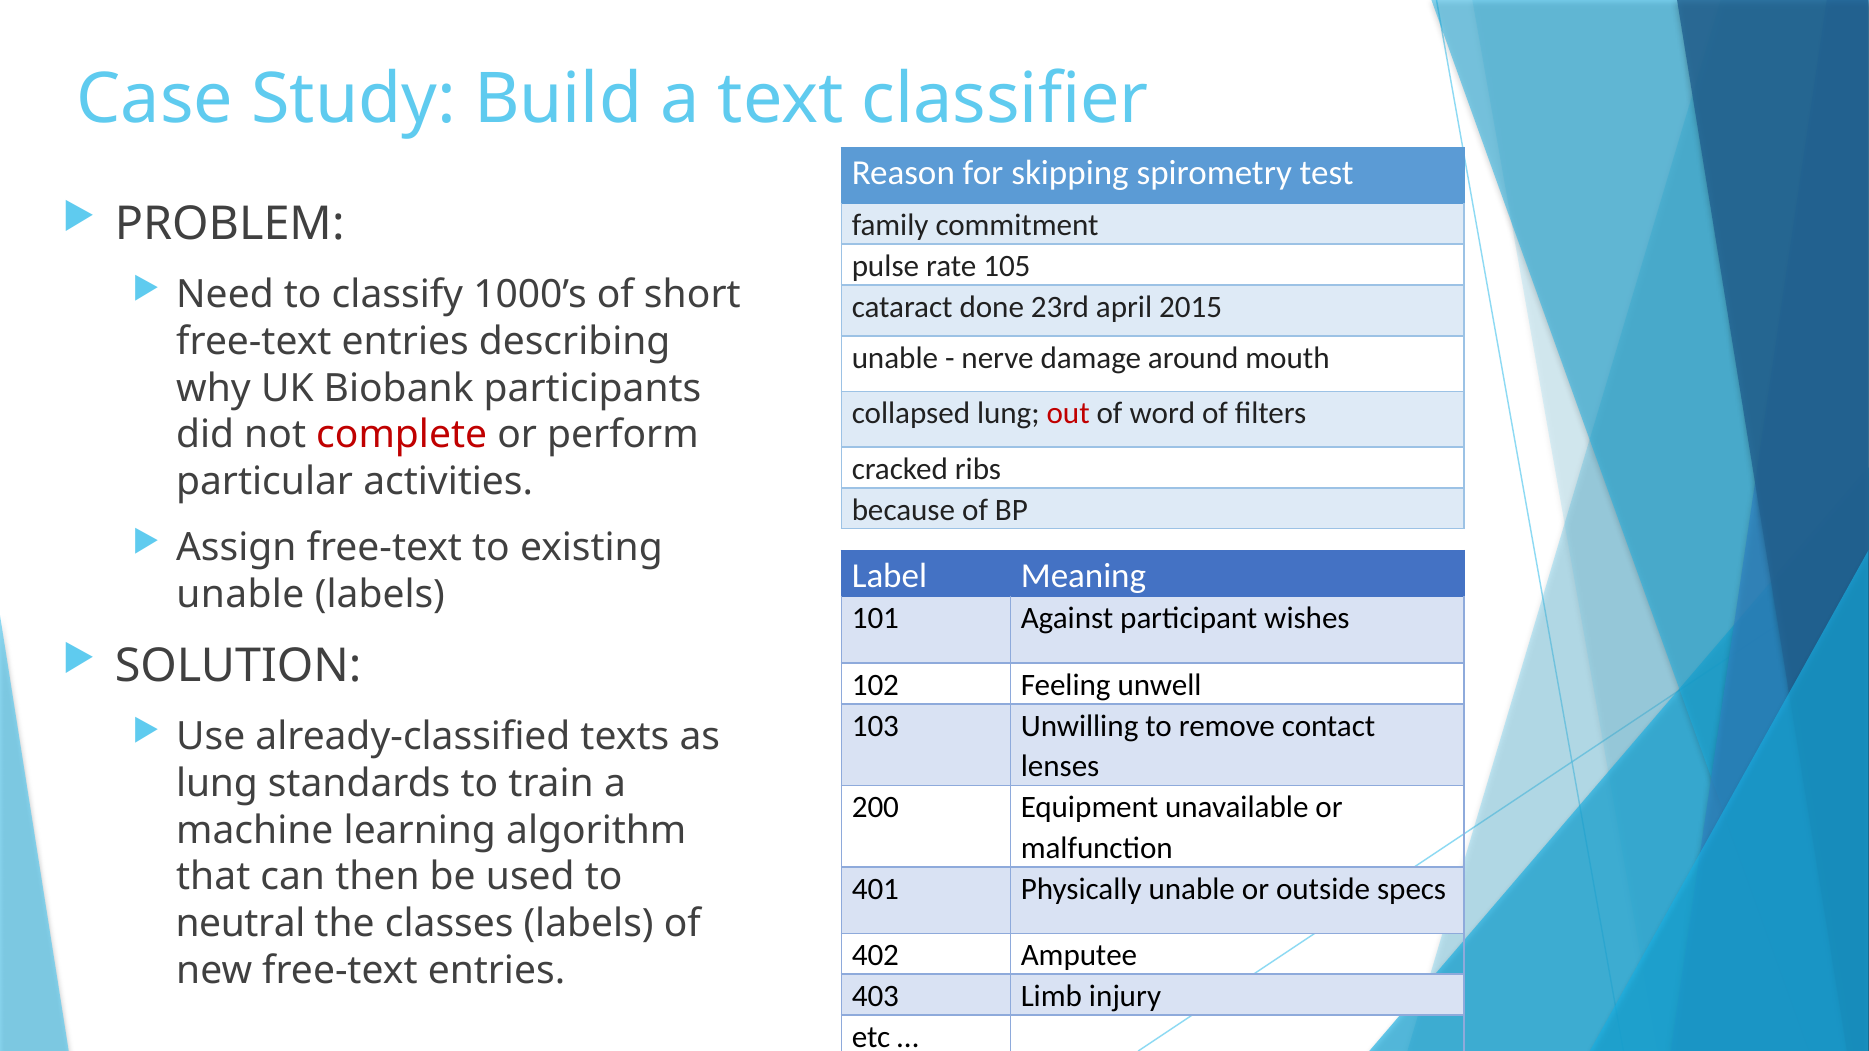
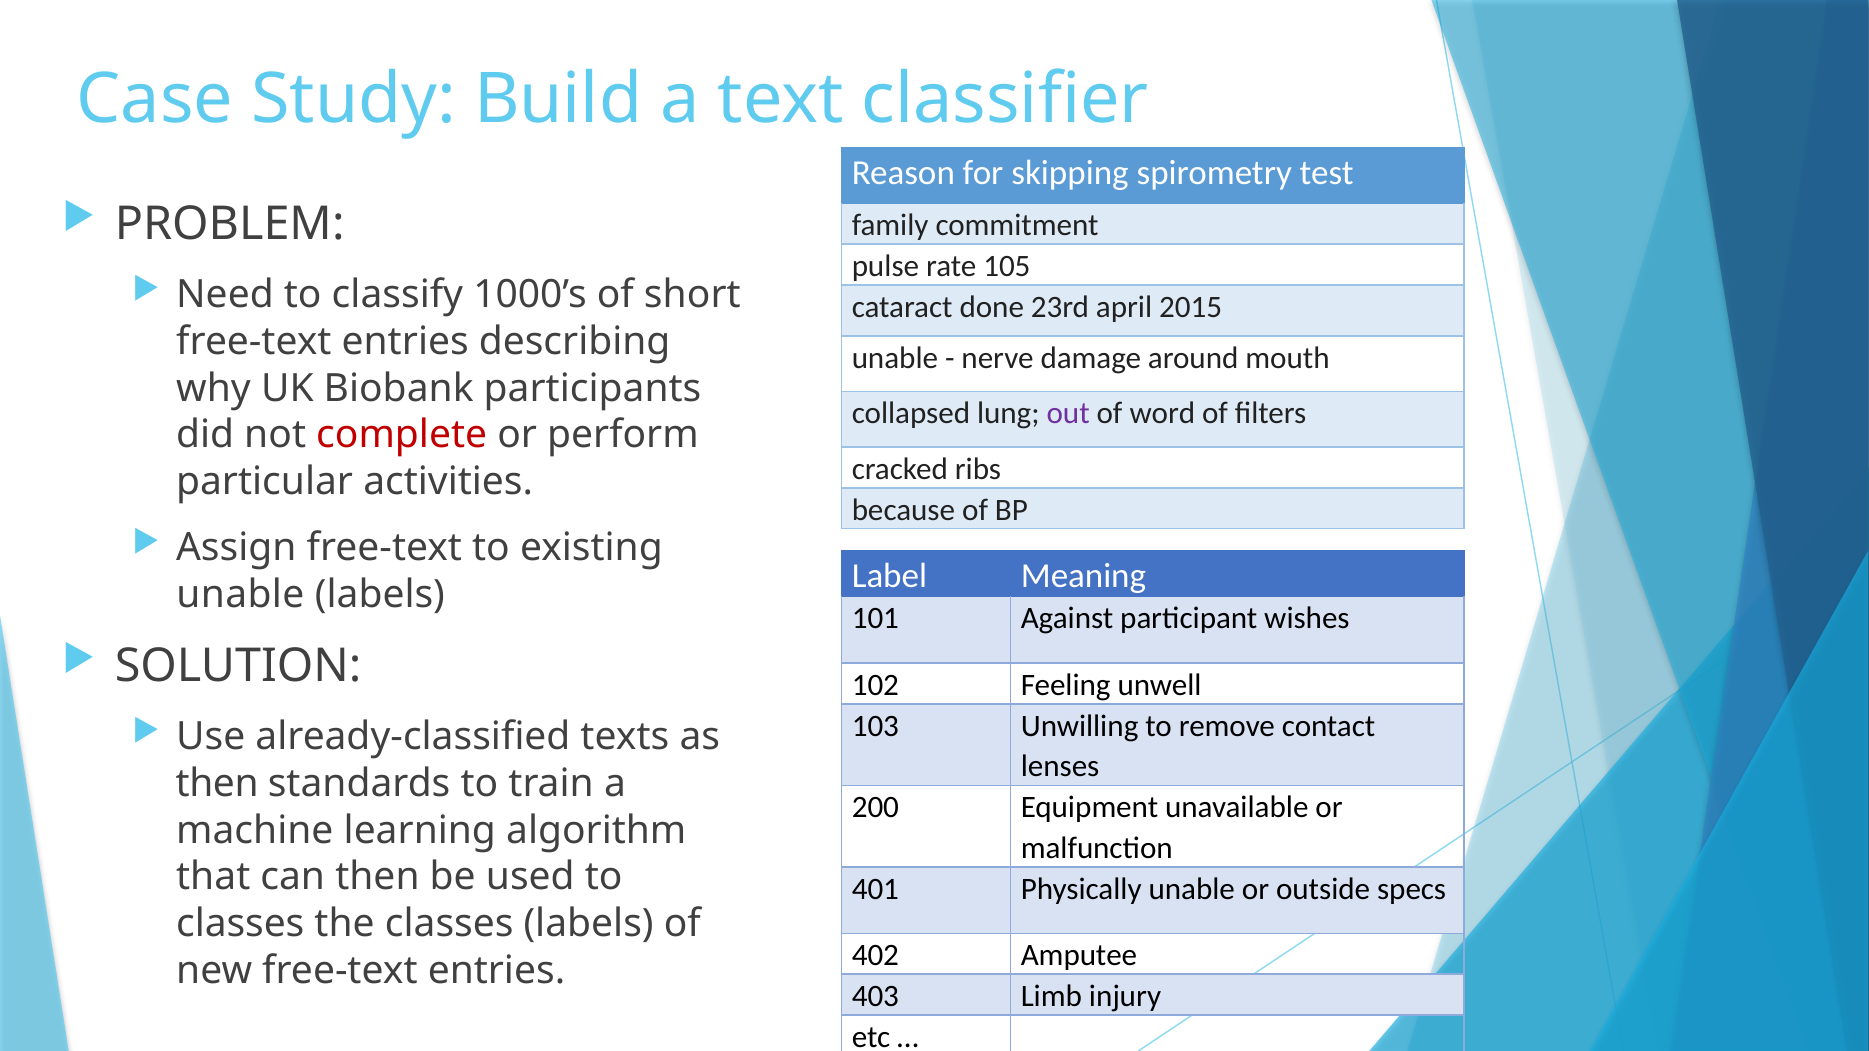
out colour: red -> purple (1068, 414)
lung: lung -> then (217, 784)
neutral: neutral -> classes (240, 924)
